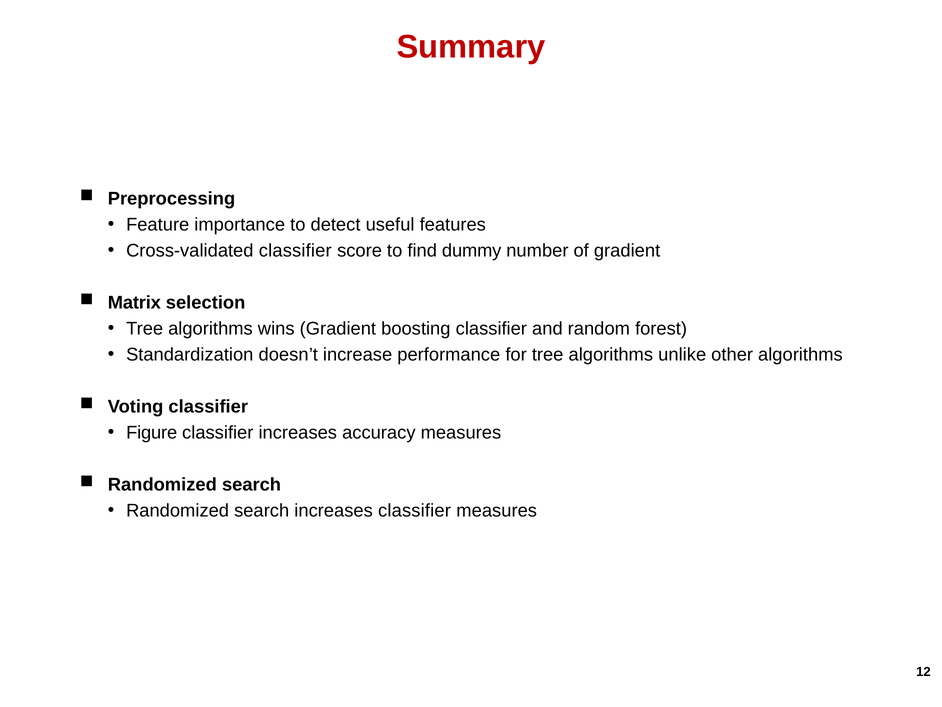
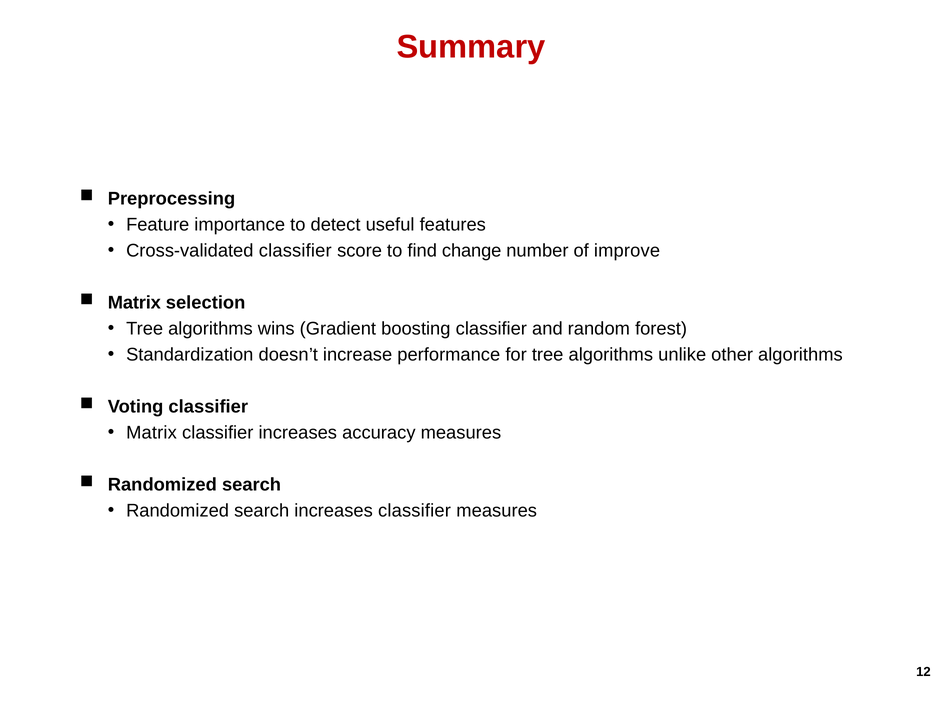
dummy: dummy -> change (472, 251)
of gradient: gradient -> improve (627, 251)
Figure: Figure -> Matrix (152, 432)
